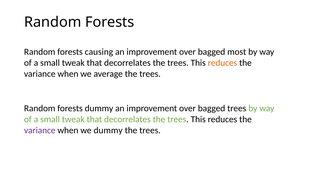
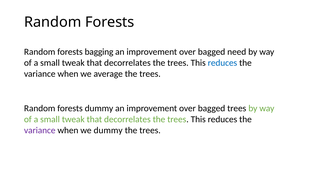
causing: causing -> bagging (99, 52)
most: most -> need (237, 52)
reduces colour: orange -> blue (222, 63)
